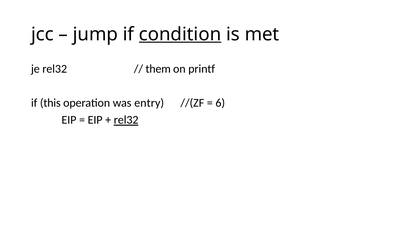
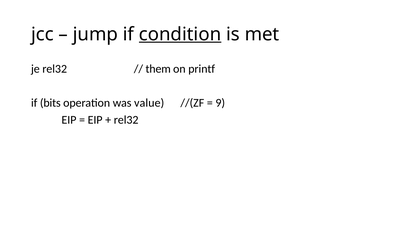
this: this -> bits (50, 103)
entry: entry -> value (149, 103)
6: 6 -> 9 (220, 103)
rel32 underline: present -> none (126, 120)
